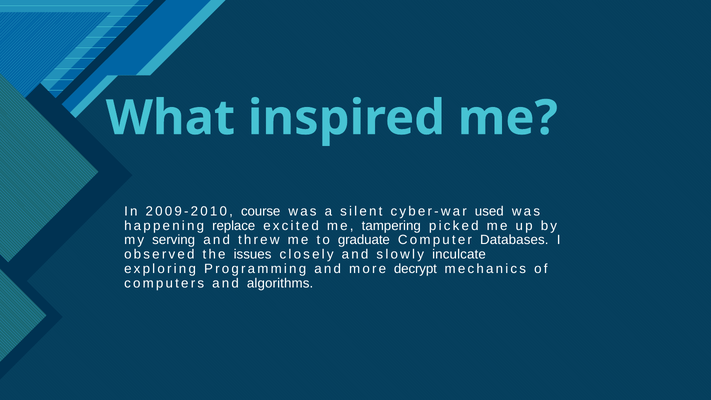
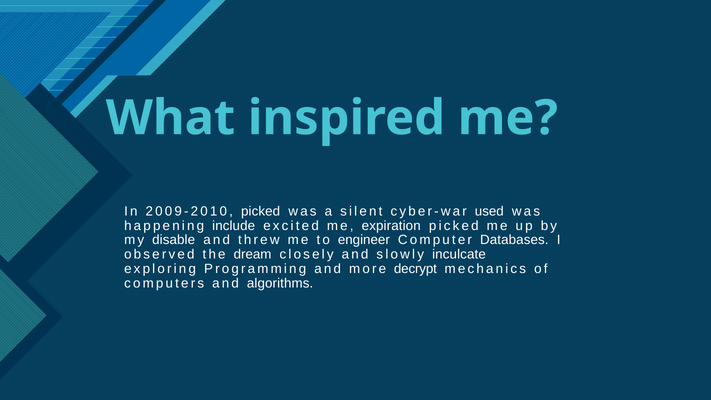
2009-2010 course: course -> picked (261, 211)
replace: replace -> include (234, 226)
tampering: tampering -> expiration (391, 226)
serving: serving -> disable (174, 240)
graduate: graduate -> engineer (364, 240)
issues: issues -> dream (253, 254)
